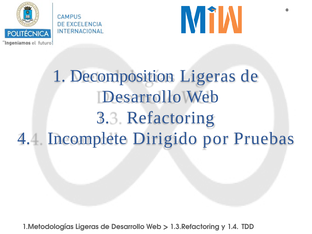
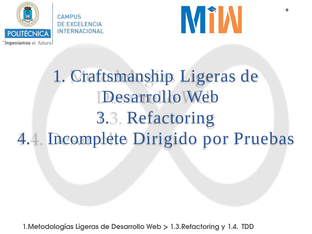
Decomposition: Decomposition -> Craftsmanship (122, 76)
